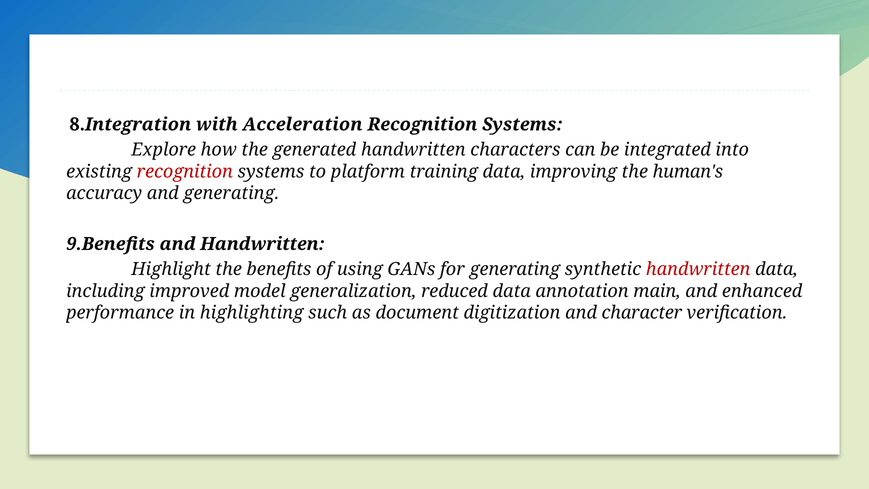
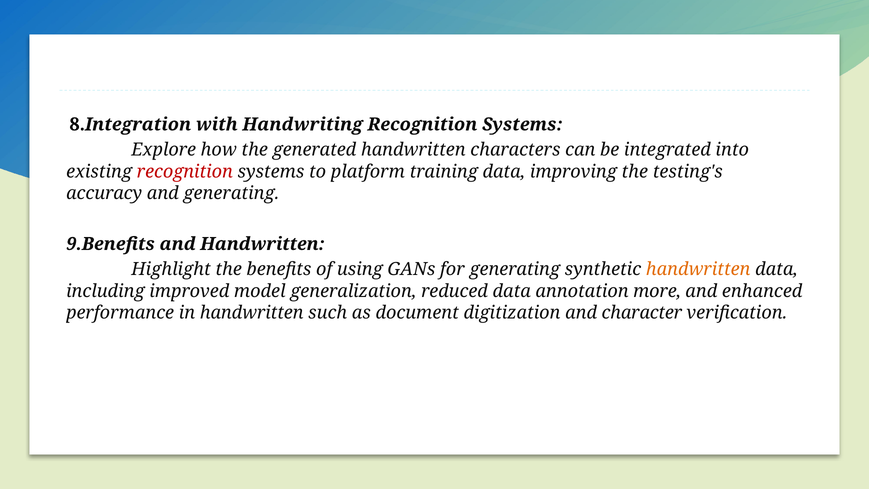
Acceleration: Acceleration -> Handwriting (303, 124)
human's: human's -> testing's (688, 171)
handwritten colour: red -> orange (698, 269)
main: main -> more (657, 291)
in highlighting: highlighting -> handwritten (252, 313)
